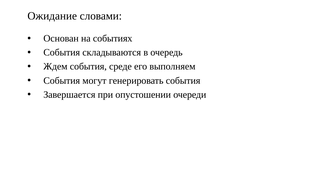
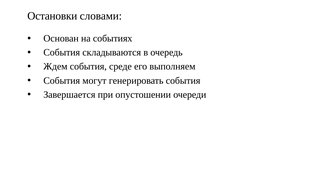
Ожидание: Ожидание -> Остановки (52, 16)
